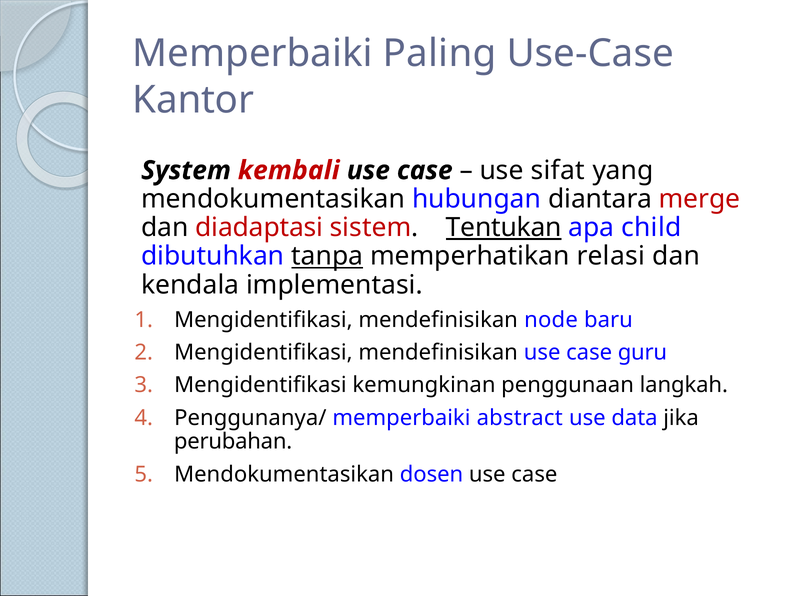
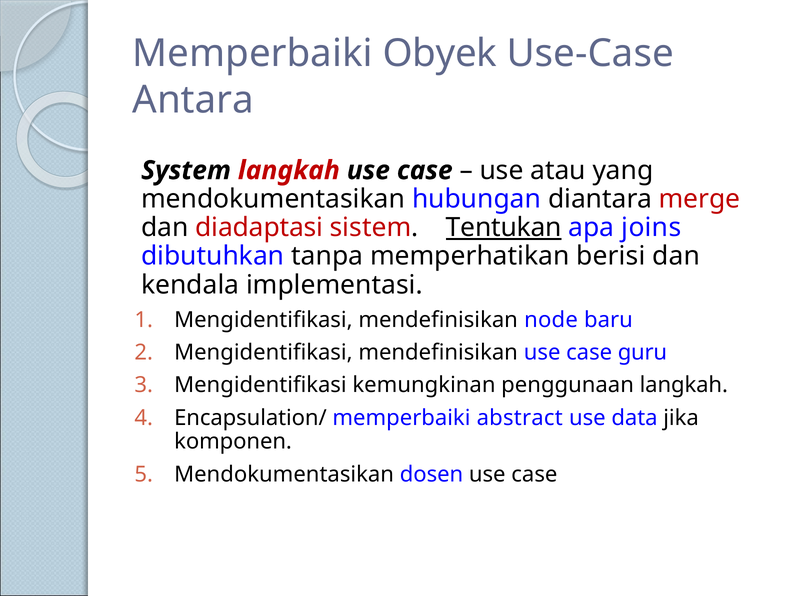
Paling: Paling -> Obyek (440, 54)
Kantor: Kantor -> Antara (193, 100)
System kembali: kembali -> langkah (289, 170)
sifat: sifat -> atau (558, 170)
child: child -> joins (651, 227)
tanpa underline: present -> none (327, 256)
relasi: relasi -> berisi (611, 256)
Penggunanya/: Penggunanya/ -> Encapsulation/ (250, 418)
perubahan: perubahan -> komponen (233, 441)
